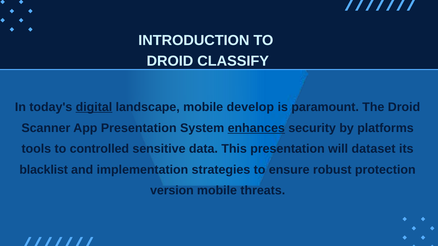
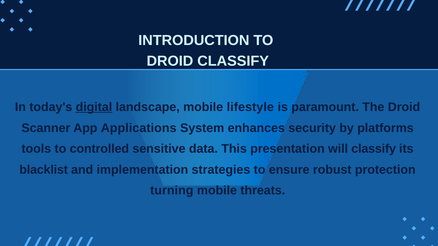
develop: develop -> lifestyle (250, 107)
App Presentation: Presentation -> Applications (139, 128)
enhances underline: present -> none (256, 128)
will dataset: dataset -> classify (374, 149)
version: version -> turning (172, 191)
